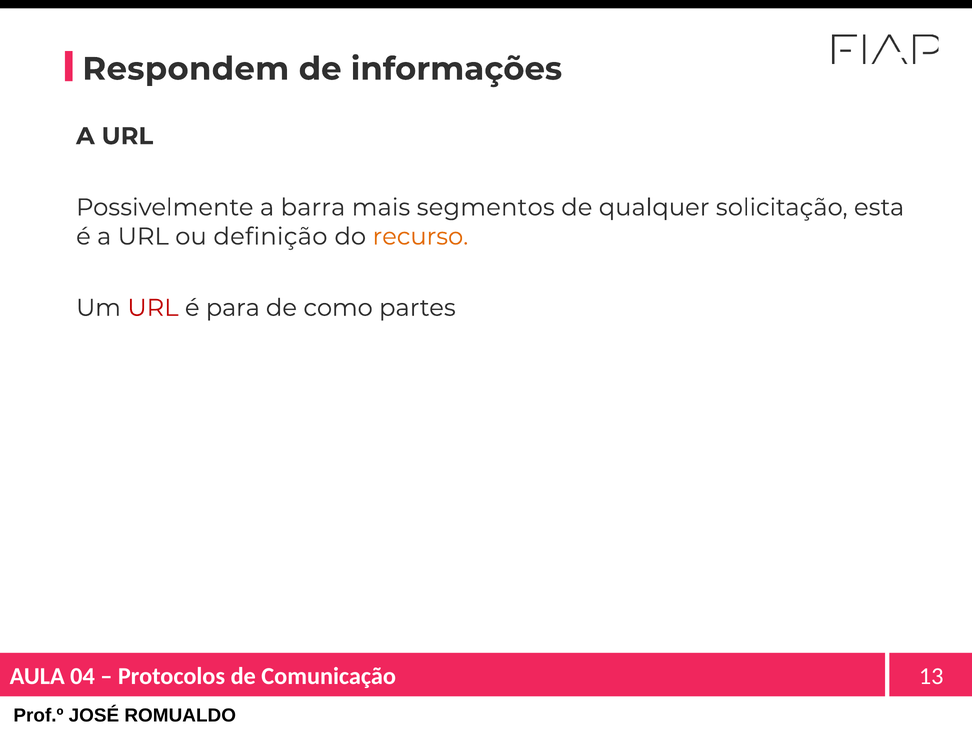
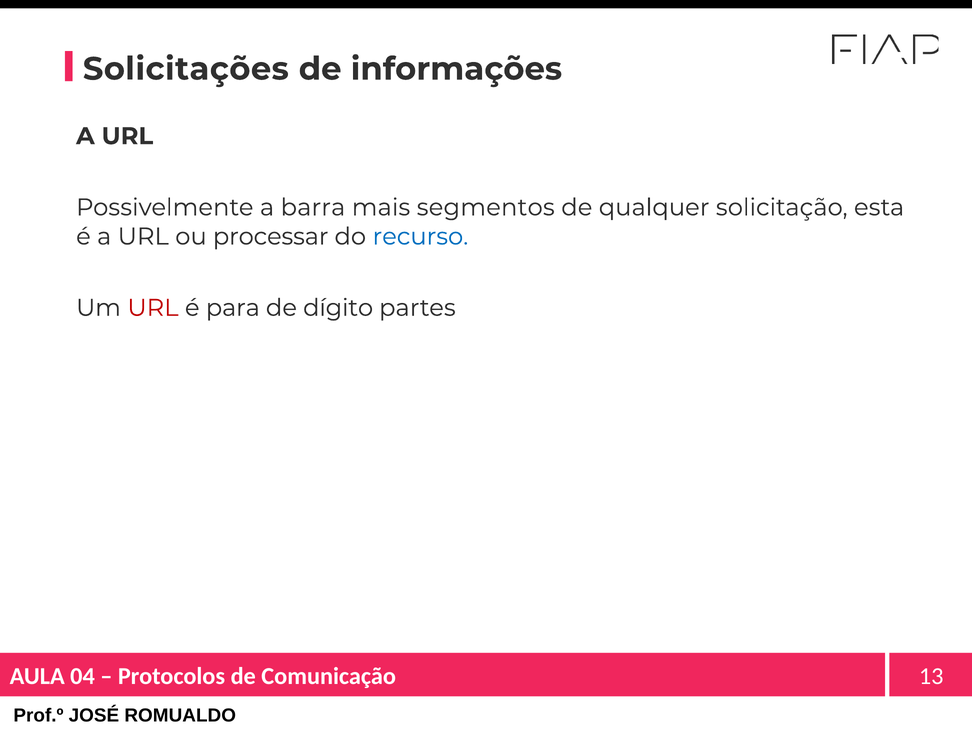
Respondem: Respondem -> Solicitações (186, 69)
definição: definição -> processar (271, 237)
recurso colour: orange -> blue (420, 237)
como: como -> dígito (338, 308)
